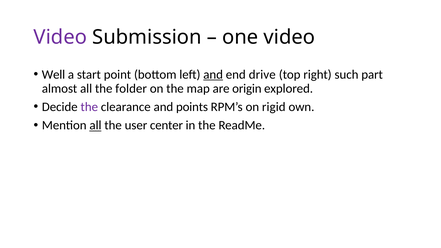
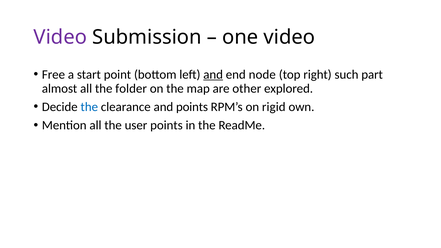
Well: Well -> Free (53, 75)
drive: drive -> node (262, 75)
origin: origin -> other (247, 88)
the colour: purple -> blue (89, 107)
all underline: present -> none (95, 125)
user center: center -> points (166, 125)
